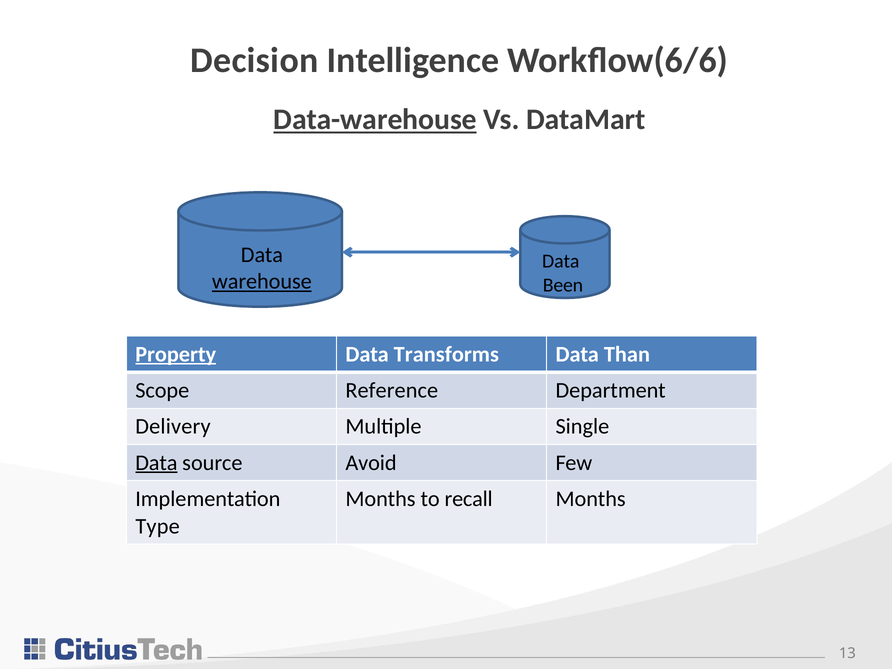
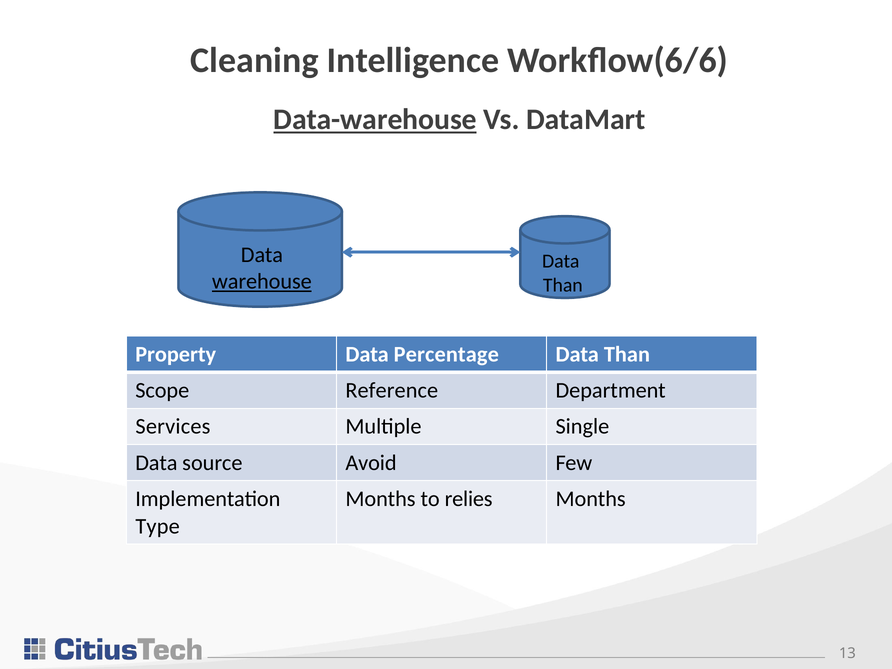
Decision: Decision -> Cleaning (254, 60)
Been: Been -> Than (563, 285)
Property underline: present -> none (176, 354)
Transforms: Transforms -> Percentage (446, 354)
Delivery: Delivery -> Services (173, 427)
Data underline: present -> none (156, 463)
recall: recall -> relies (469, 499)
